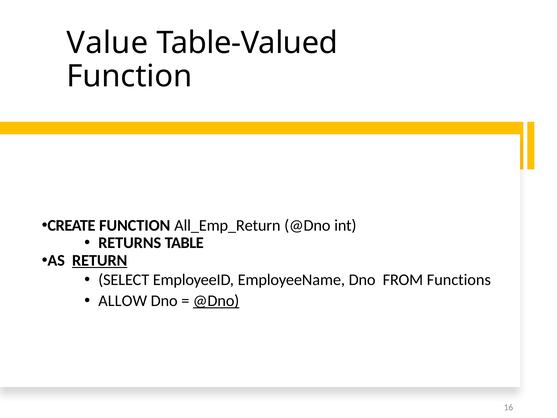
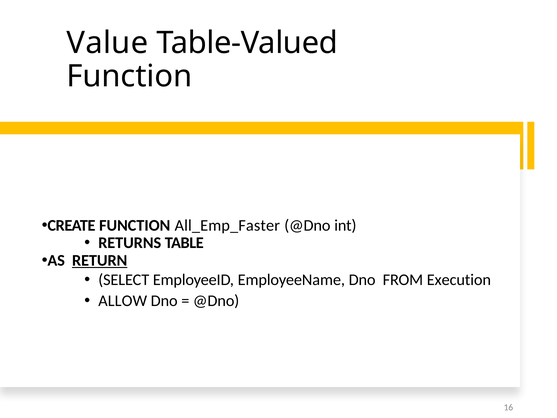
All_Emp_Return: All_Emp_Return -> All_Emp_Faster (227, 225)
Functions: Functions -> Execution (459, 280)
@Dno underline: present -> none (216, 301)
